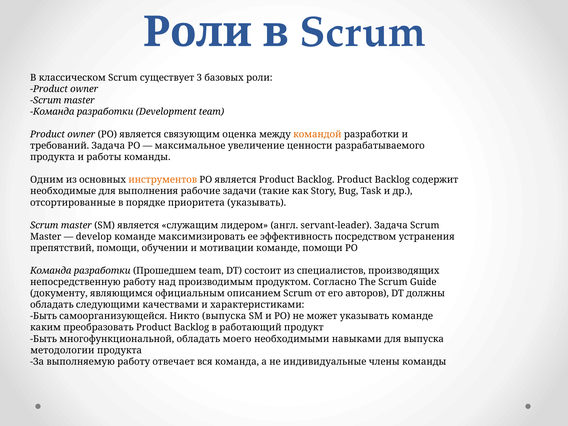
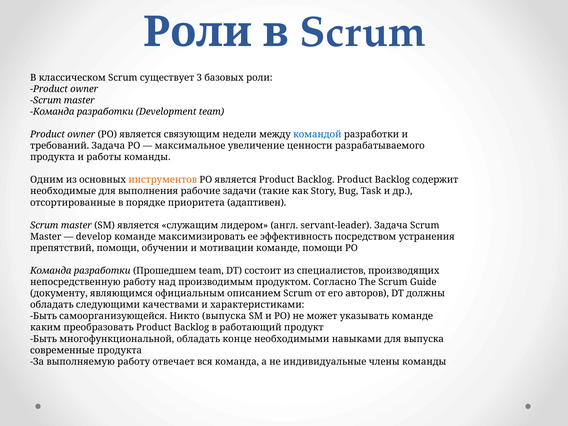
оценка: оценка -> недели (240, 134)
командой colour: orange -> blue (317, 134)
приоритета указывать: указывать -> адаптивен (257, 203)
моего: моего -> конце (237, 339)
методологии: методологии -> современные (62, 350)
